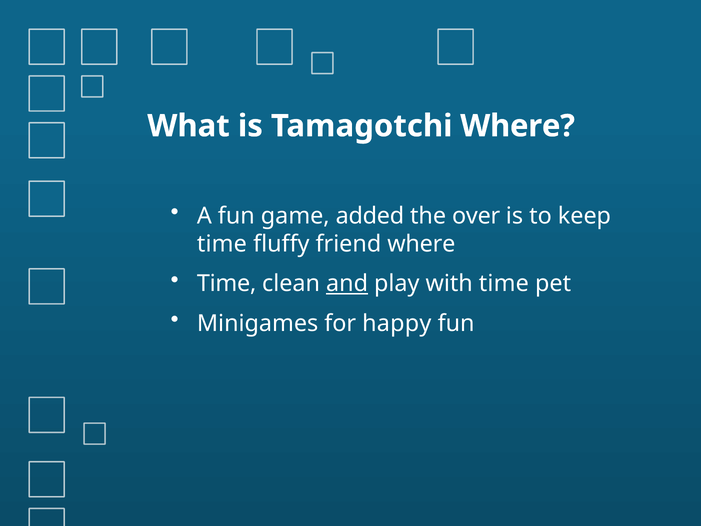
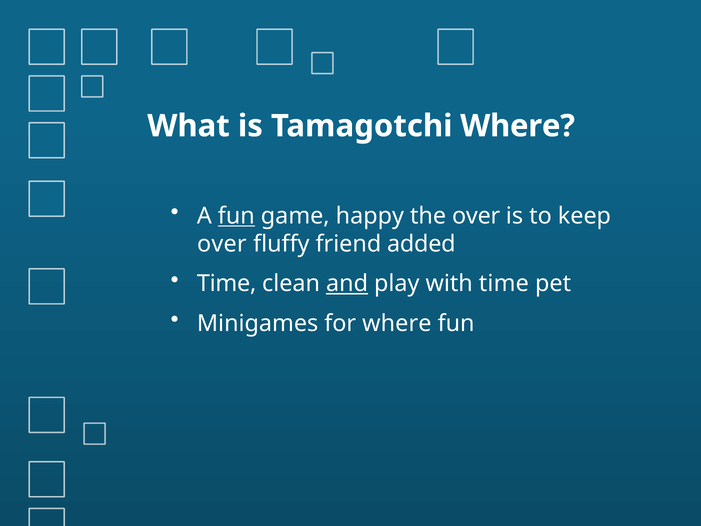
fun underline: none -> present (236, 216)
added: added -> happy (370, 216)
time: time -> over (222, 244)
friend where: where -> added (421, 244)
for happy: happy -> where (397, 323)
